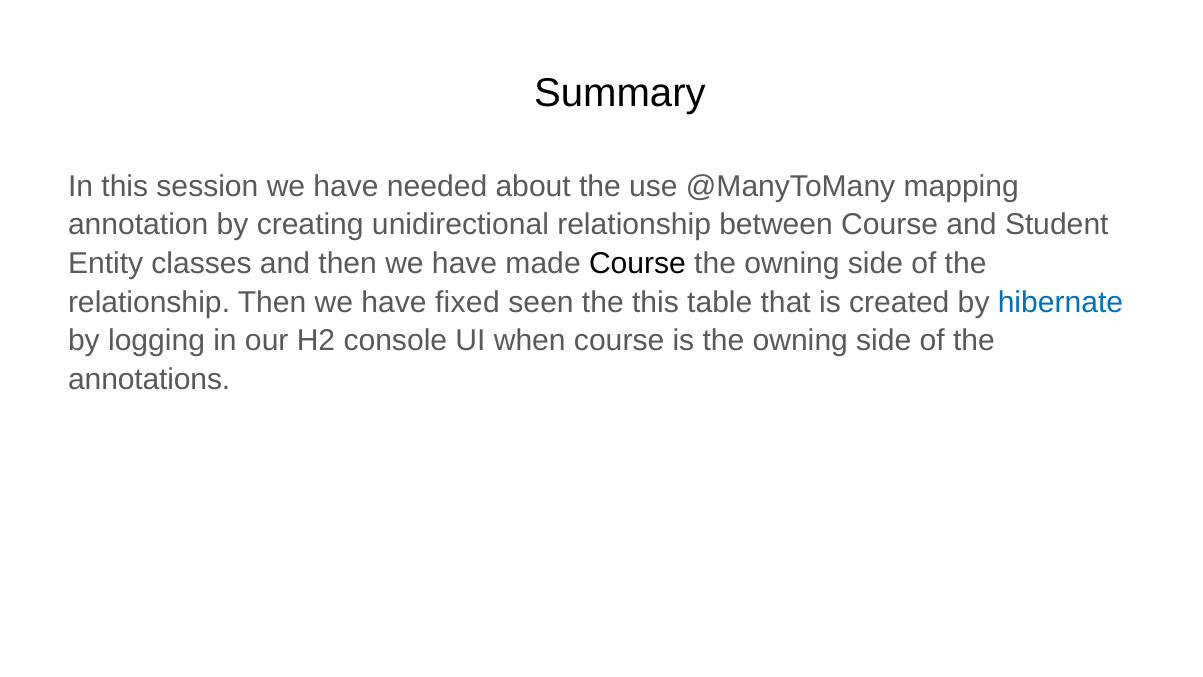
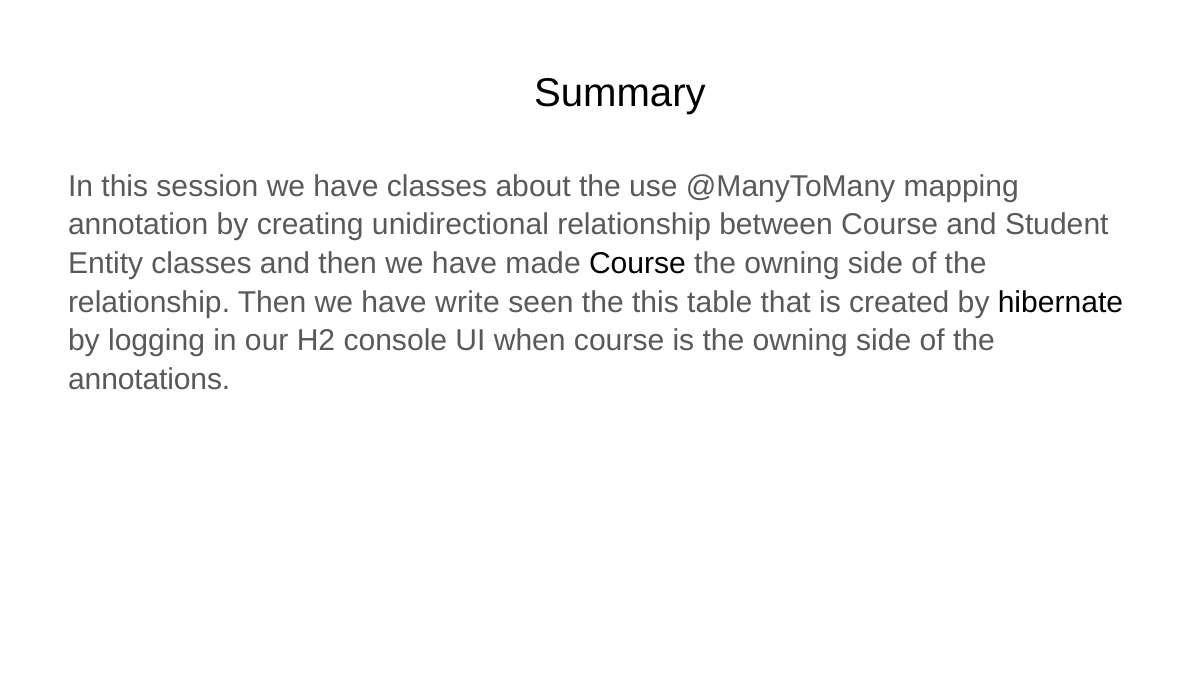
have needed: needed -> classes (437, 186)
fixed: fixed -> write (467, 302)
hibernate colour: blue -> black (1060, 302)
